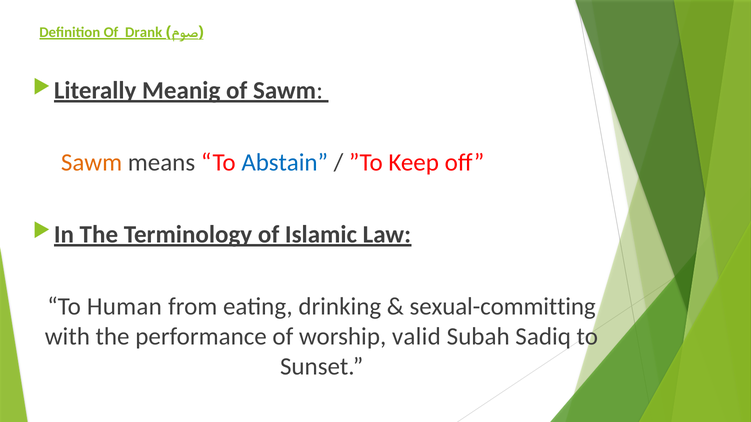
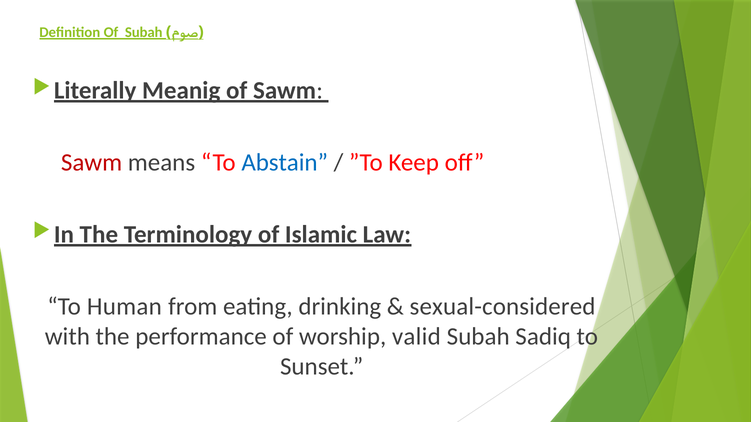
Of Drank: Drank -> Subah (144, 32)
Sawm colour: orange -> red (92, 163)
sexual-committing: sexual-committing -> sexual-considered (503, 307)
